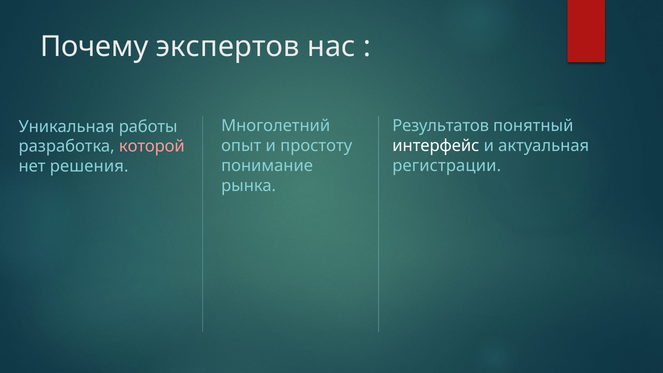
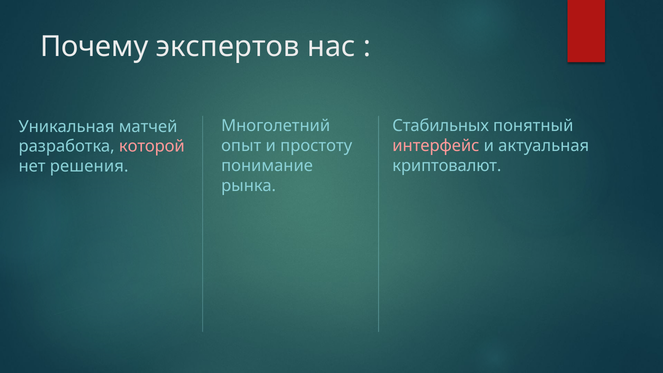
Результатов: Результатов -> Стабильных (441, 126)
работы: работы -> матчей (148, 127)
интерфейс colour: white -> pink (436, 146)
регистрации: регистрации -> криптовалют (447, 166)
